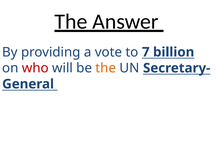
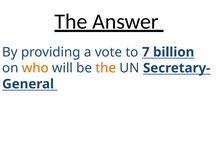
who colour: red -> orange (35, 68)
